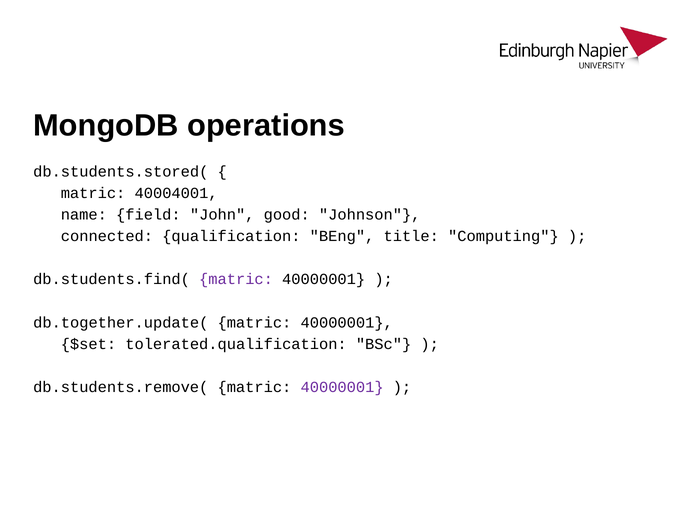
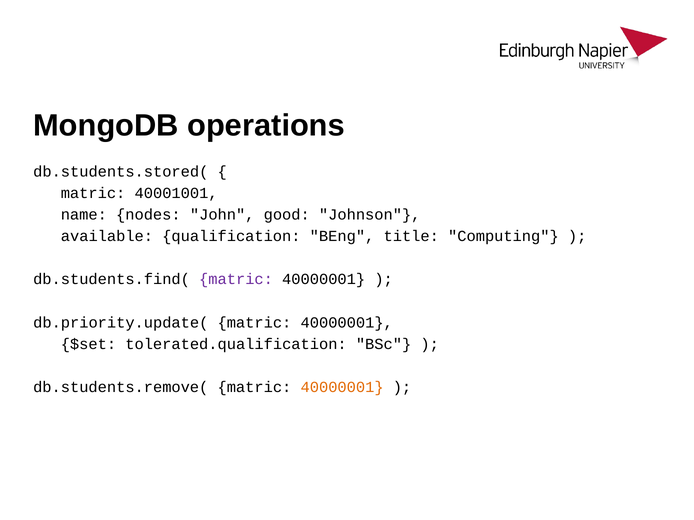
40004001: 40004001 -> 40001001 (176, 193)
field: field -> nodes (148, 215)
connected: connected -> available (107, 236)
db.together.update(: db.together.update( -> db.priority.update( (121, 323)
40000001 colour: purple -> orange (342, 387)
